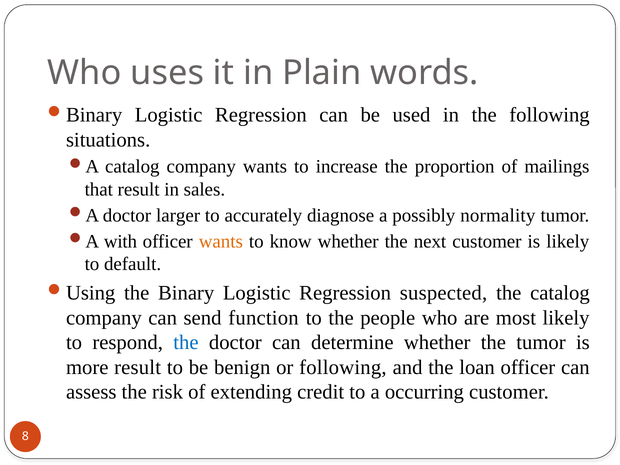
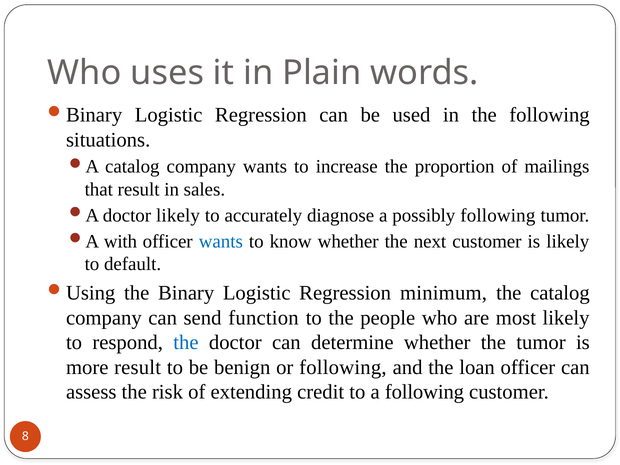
doctor larger: larger -> likely (178, 215)
possibly normality: normality -> following (498, 215)
wants colour: orange -> blue (221, 241)
suspected: suspected -> minimum (444, 293)
a occurring: occurring -> following (424, 392)
